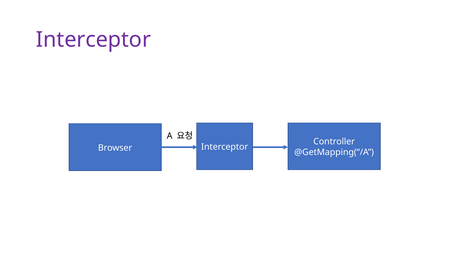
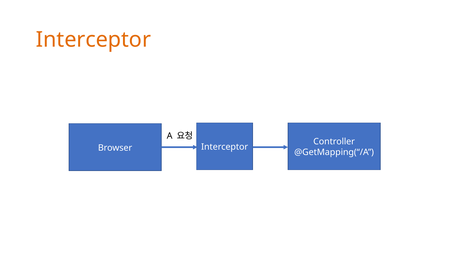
Interceptor colour: purple -> orange (93, 40)
